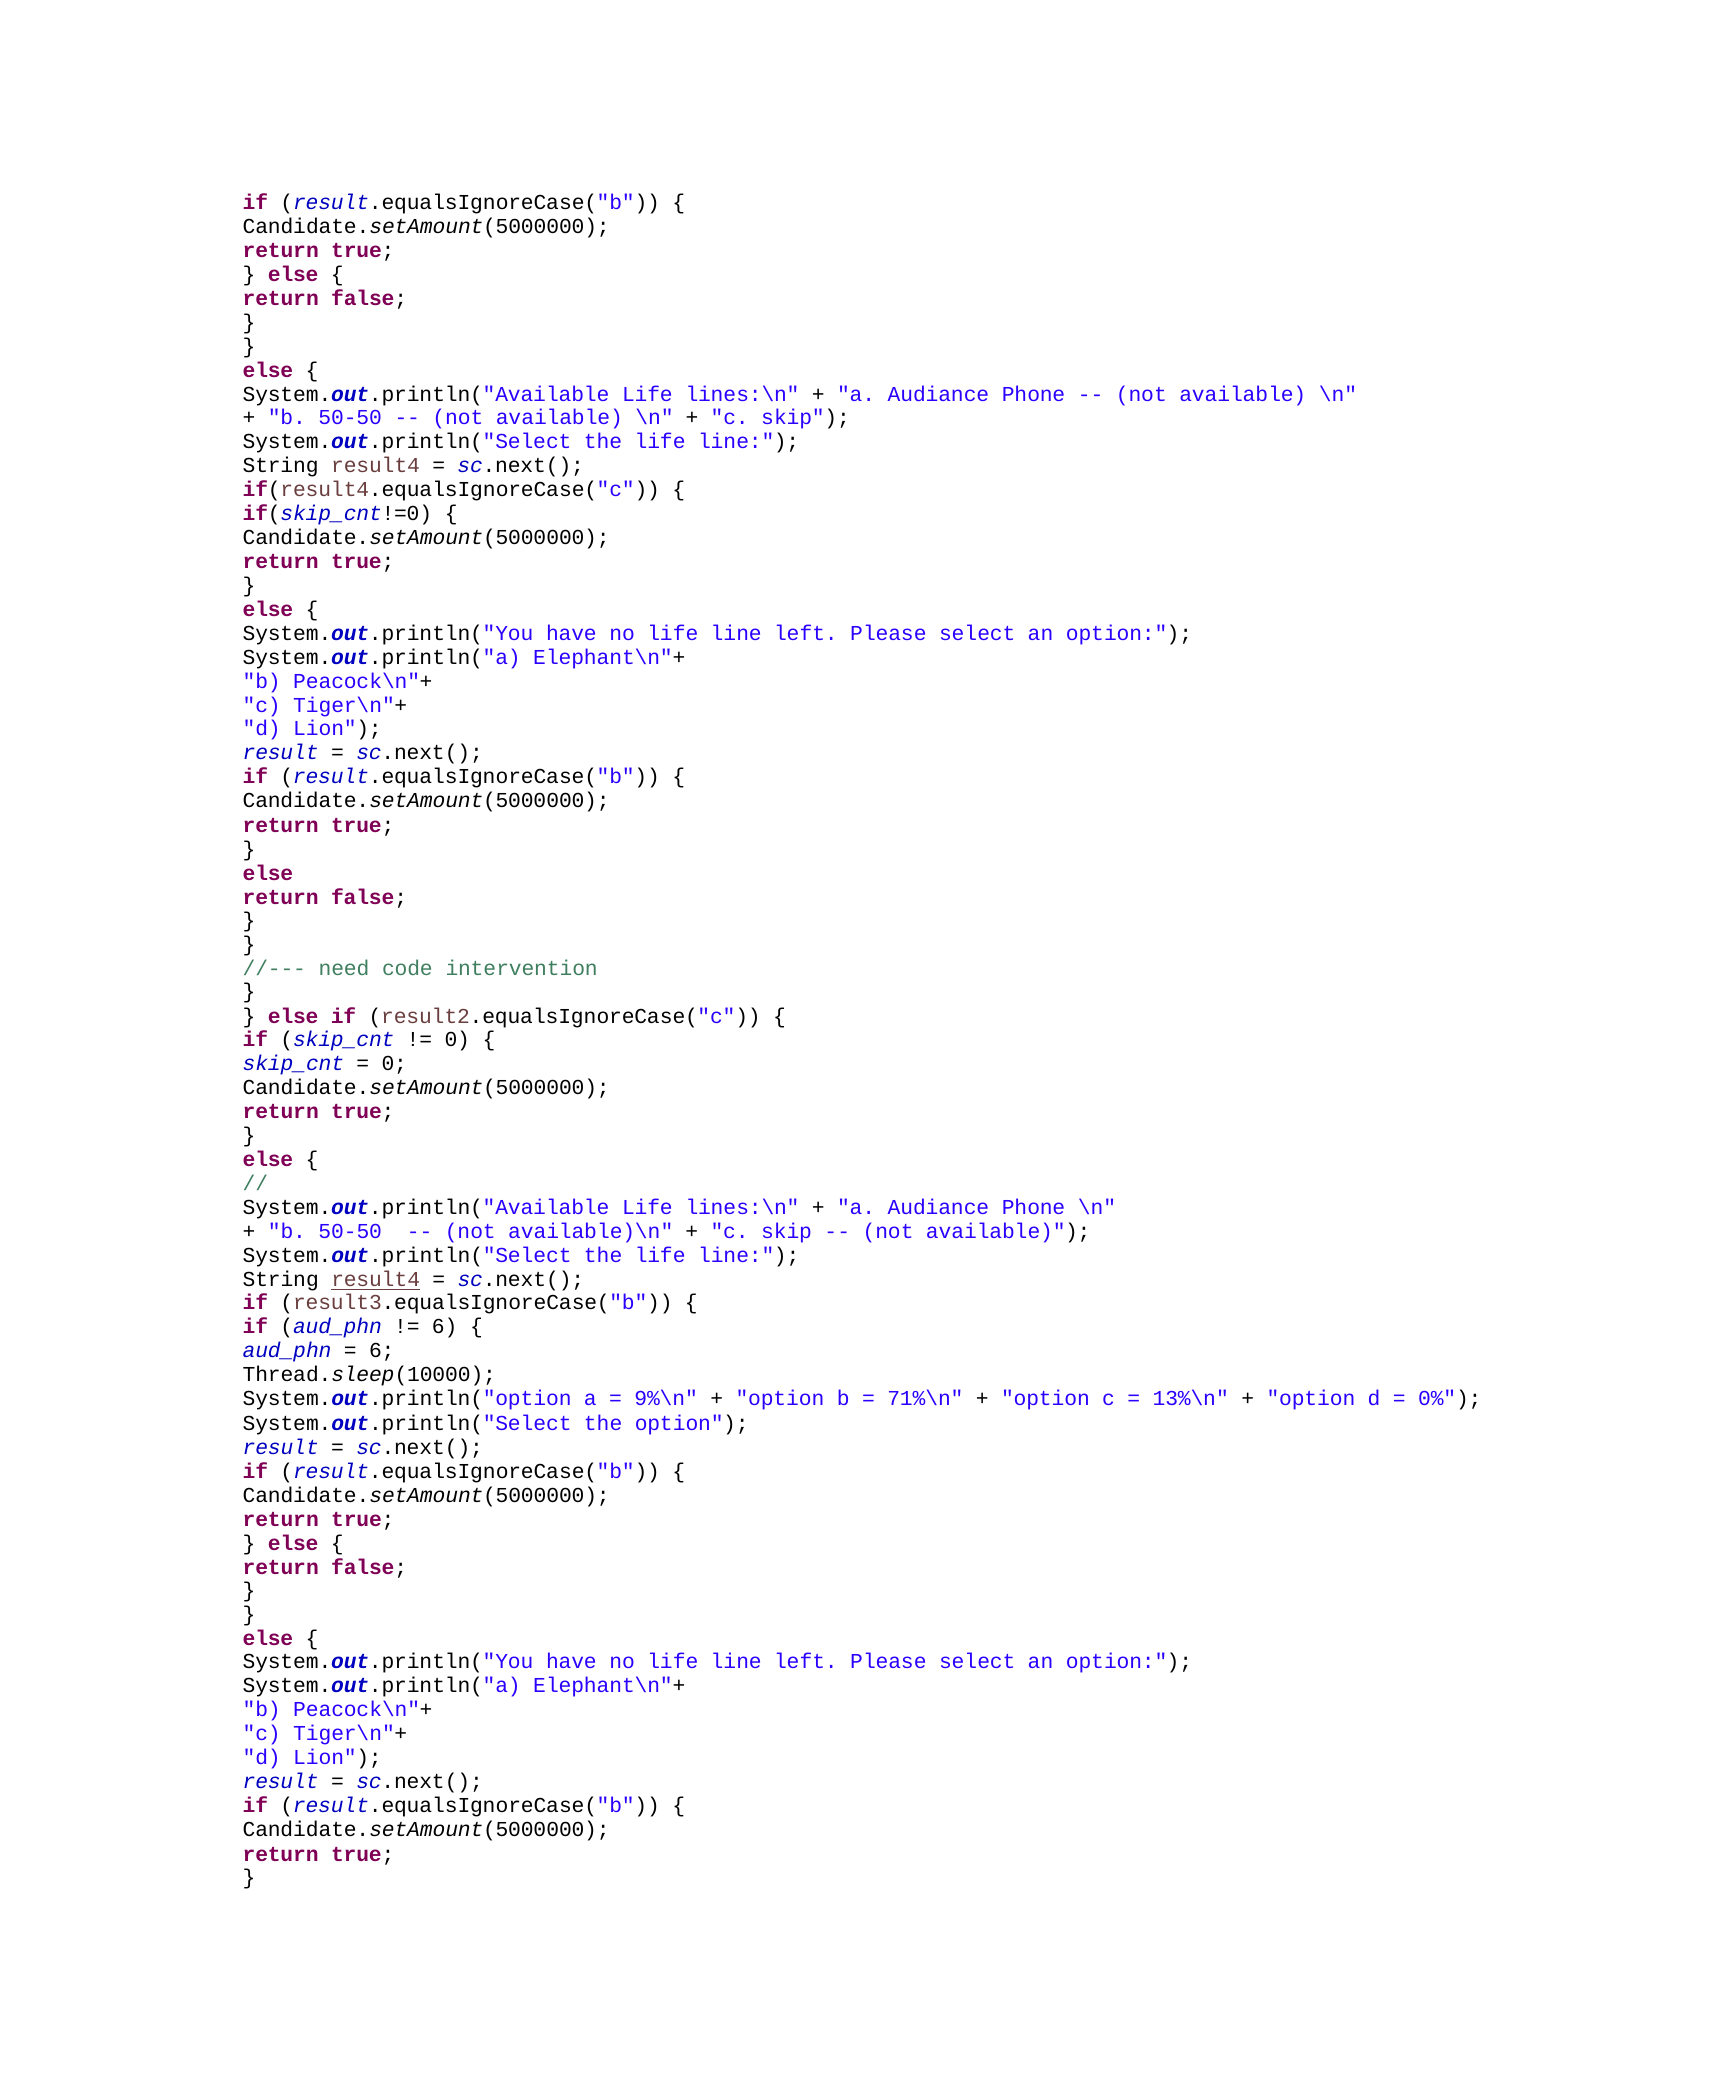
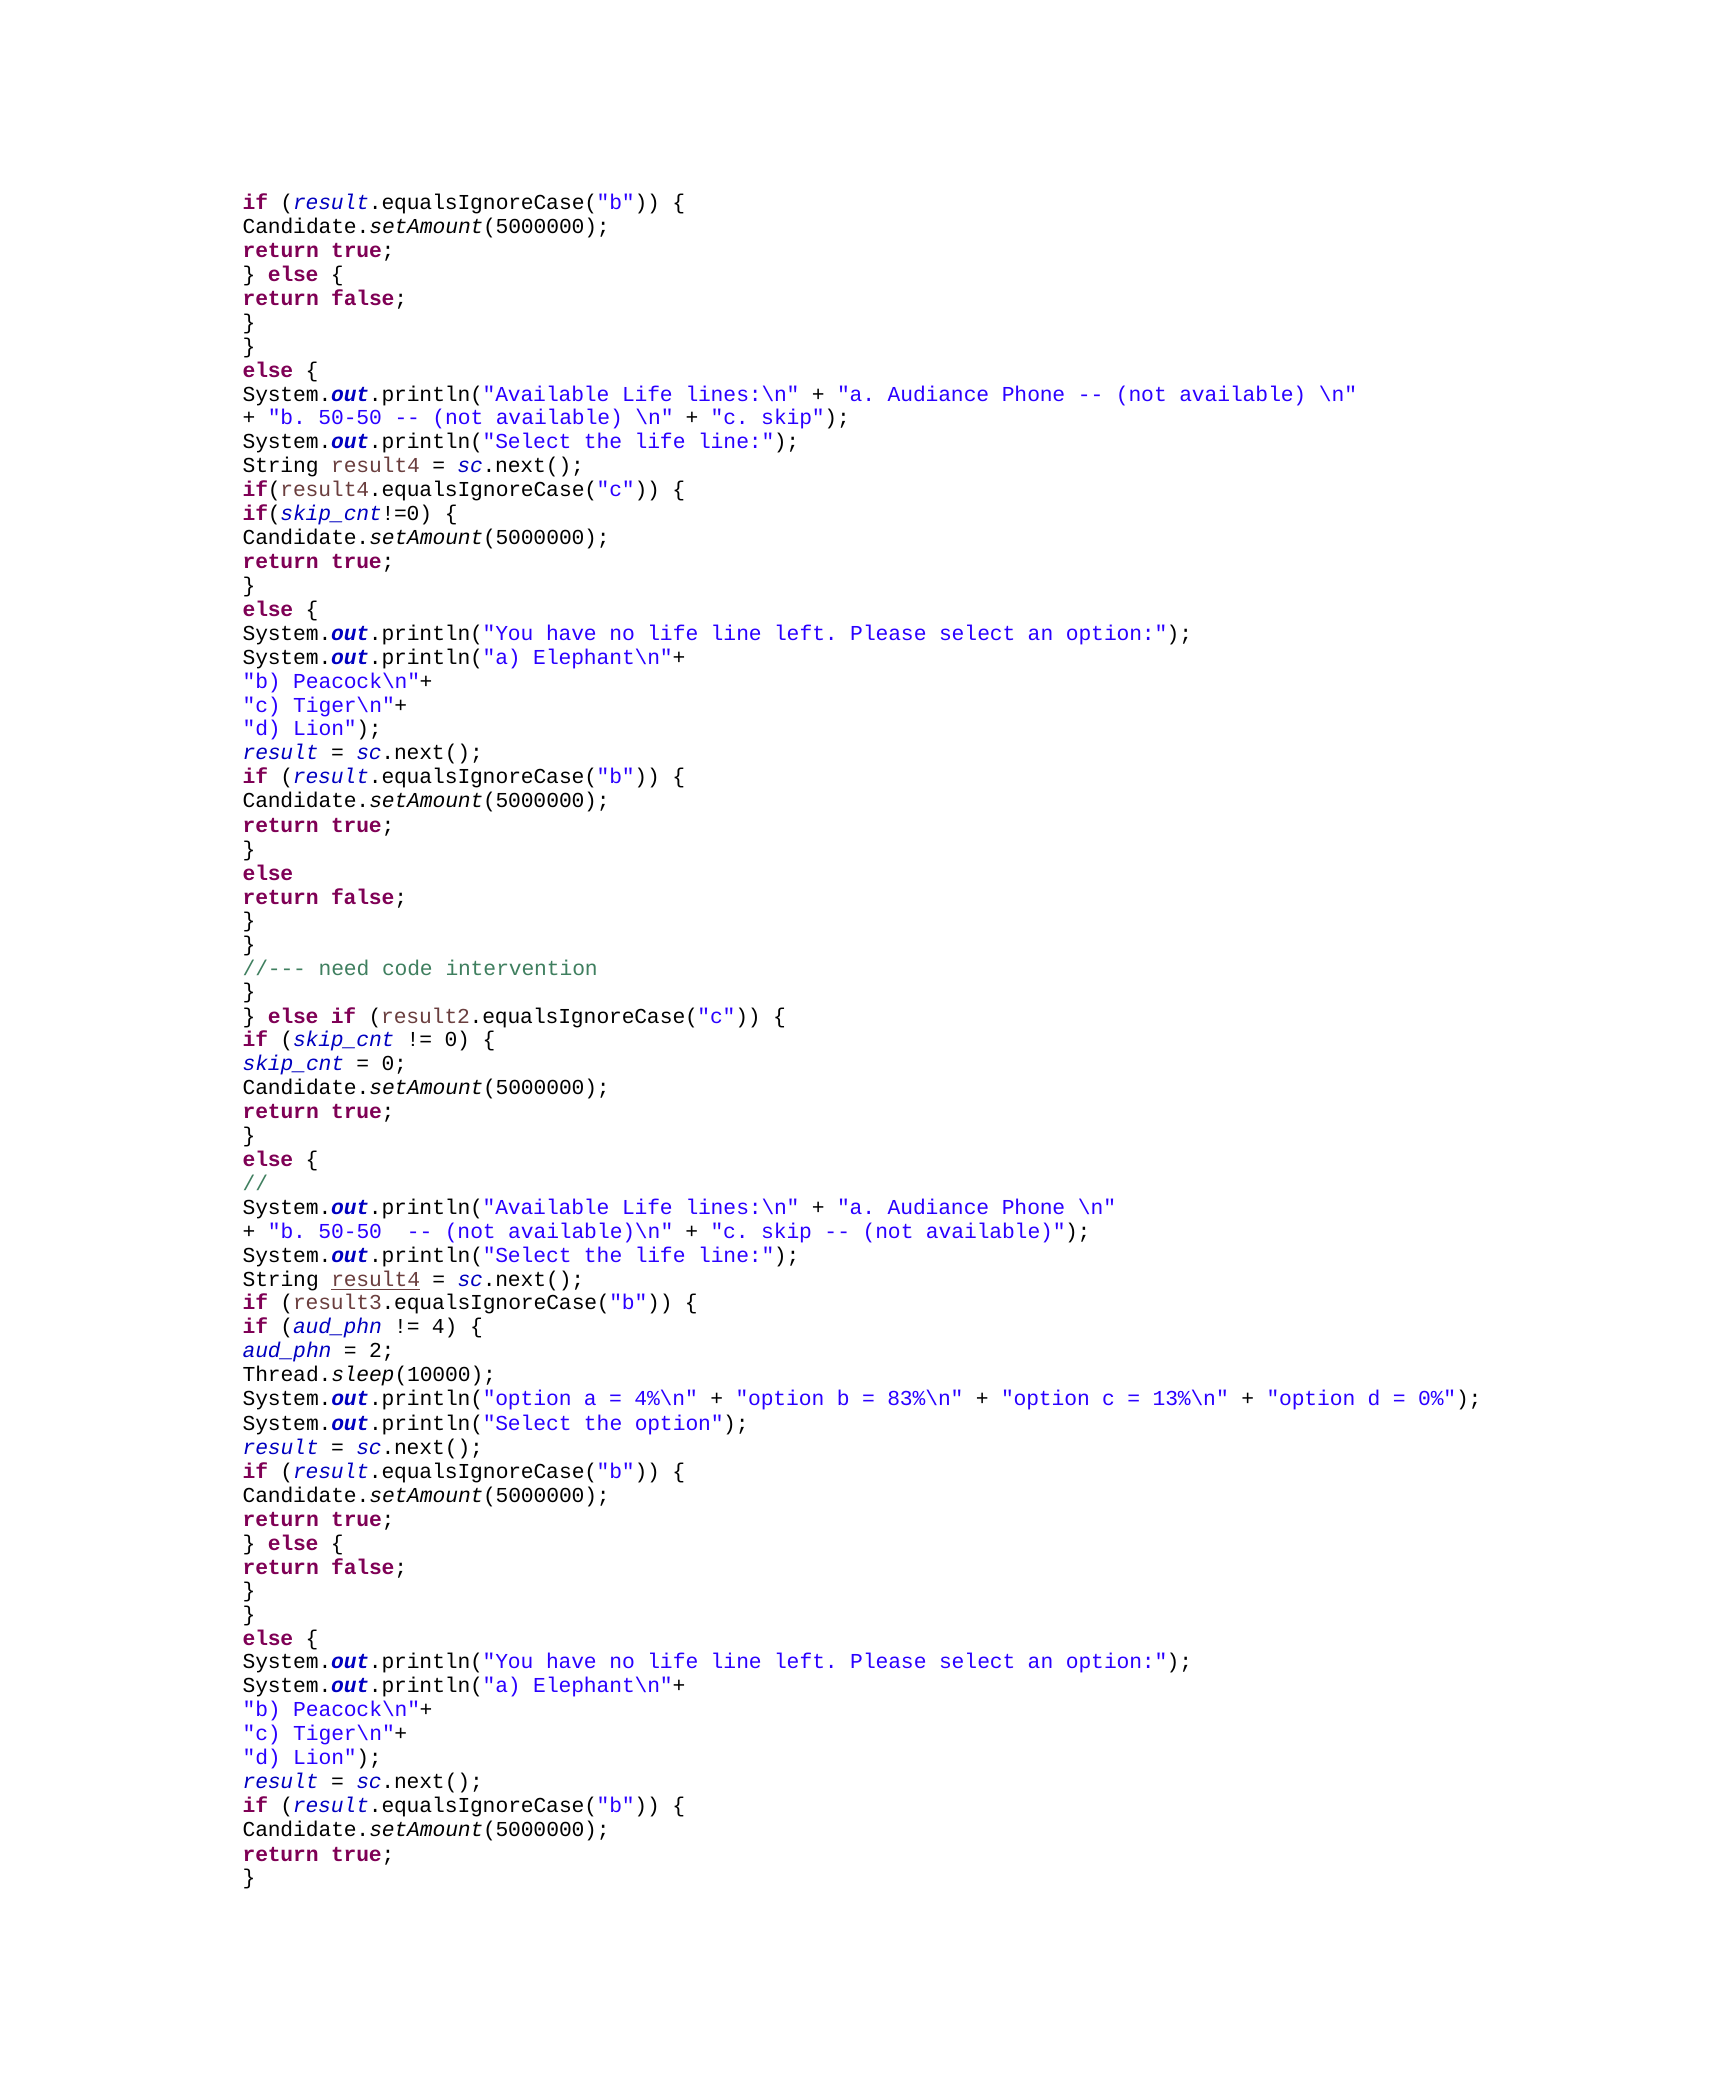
6: 6 -> 4 (445, 1327)
6: 6 -> 2 (382, 1351)
9%\n: 9%\n -> 4%\n (666, 1398)
71%\n: 71%\n -> 83%\n (925, 1398)
